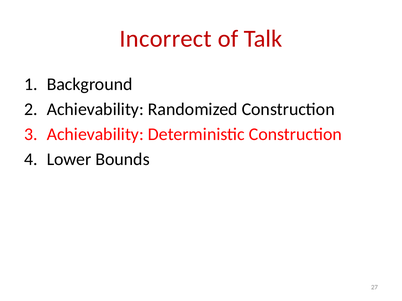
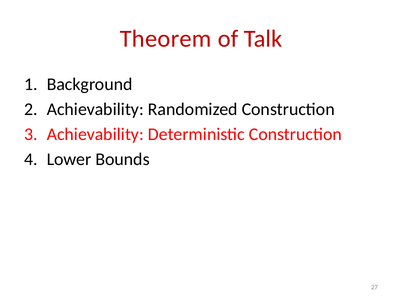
Incorrect: Incorrect -> Theorem (166, 39)
